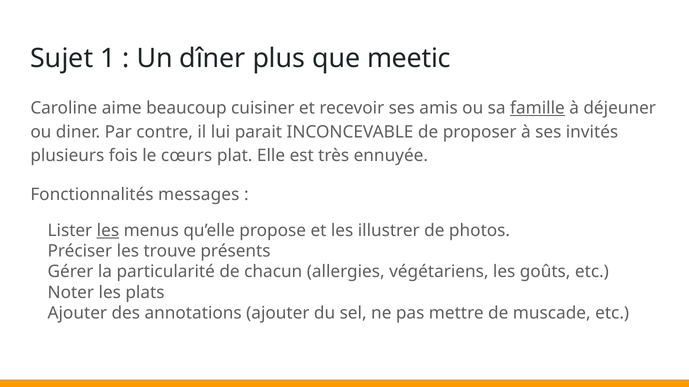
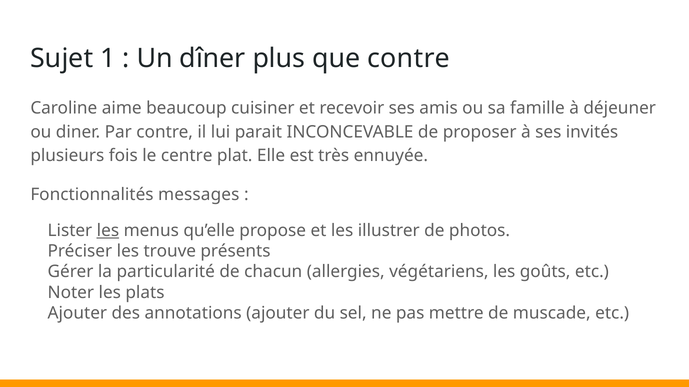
que meetic: meetic -> contre (409, 58)
famille underline: present -> none (537, 108)
cœurs: cœurs -> centre (187, 156)
